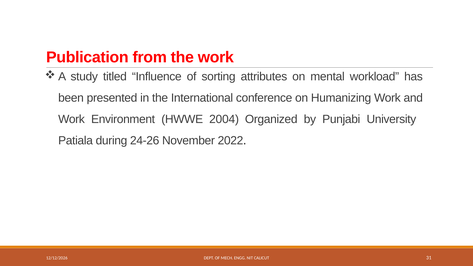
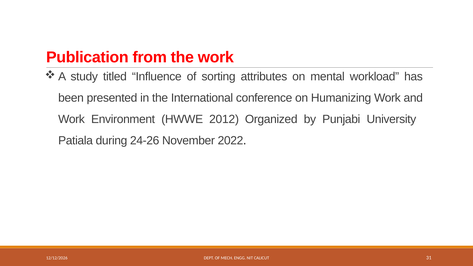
2004: 2004 -> 2012 (224, 119)
